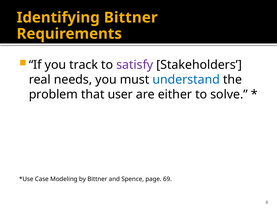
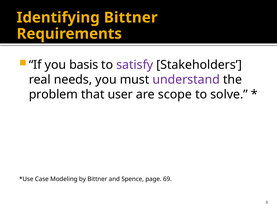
track: track -> basis (84, 65)
understand colour: blue -> purple (186, 80)
either: either -> scope (175, 94)
